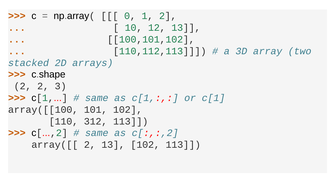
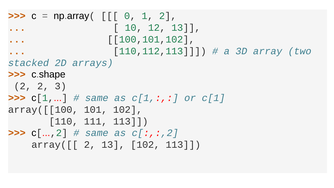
312: 312 -> 111 (96, 121)
